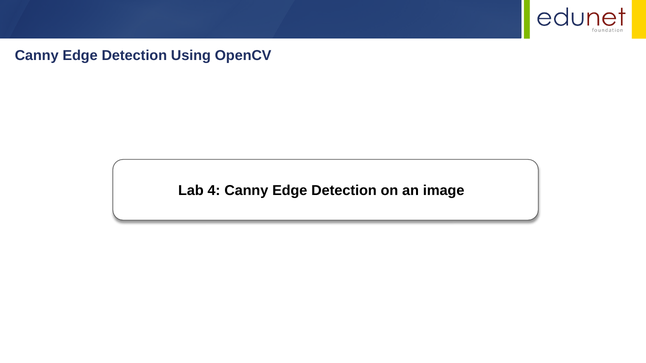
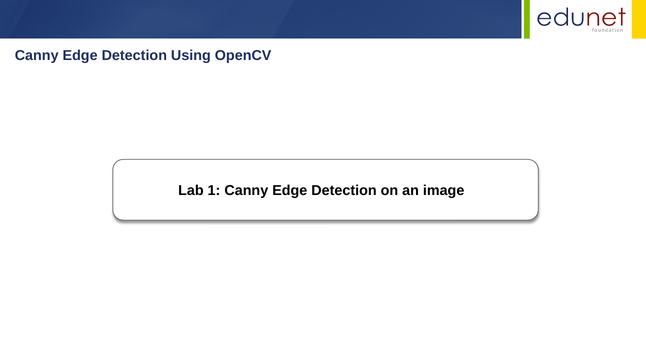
4: 4 -> 1 (214, 191)
